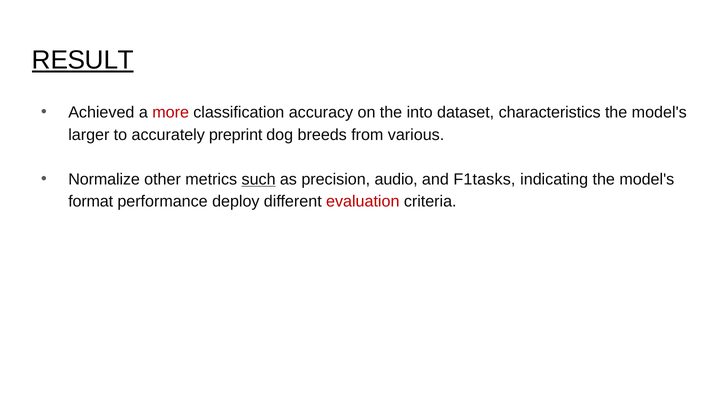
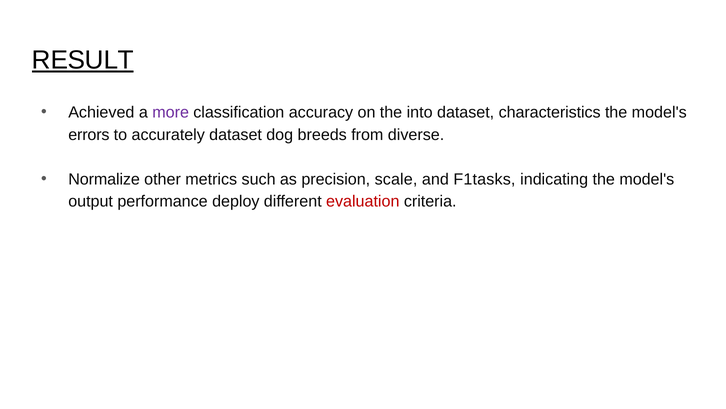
more colour: red -> purple (171, 112)
larger: larger -> errors (89, 135)
accurately preprint: preprint -> dataset (236, 135)
various: various -> diverse (416, 135)
such underline: present -> none (259, 179)
audio: audio -> scale (396, 179)
format: format -> output (91, 201)
